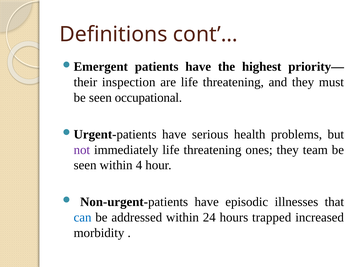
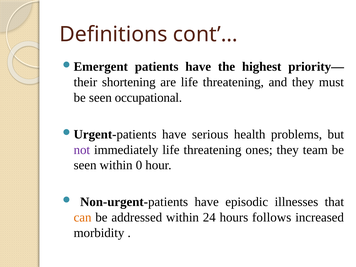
inspection: inspection -> shortening (129, 82)
4: 4 -> 0 (139, 165)
can colour: blue -> orange (83, 217)
trapped: trapped -> follows (272, 217)
